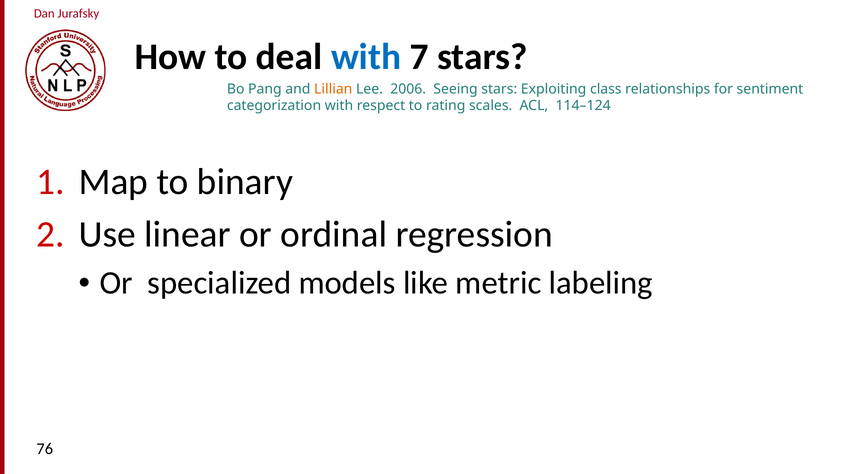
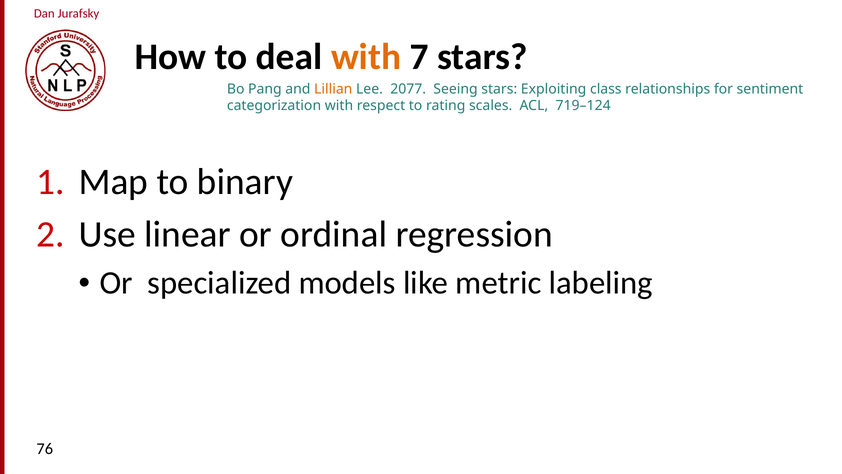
with colour: blue -> orange (366, 57)
2006: 2006 -> 2077 (408, 89)
114–124: 114–124 -> 719–124 (583, 106)
